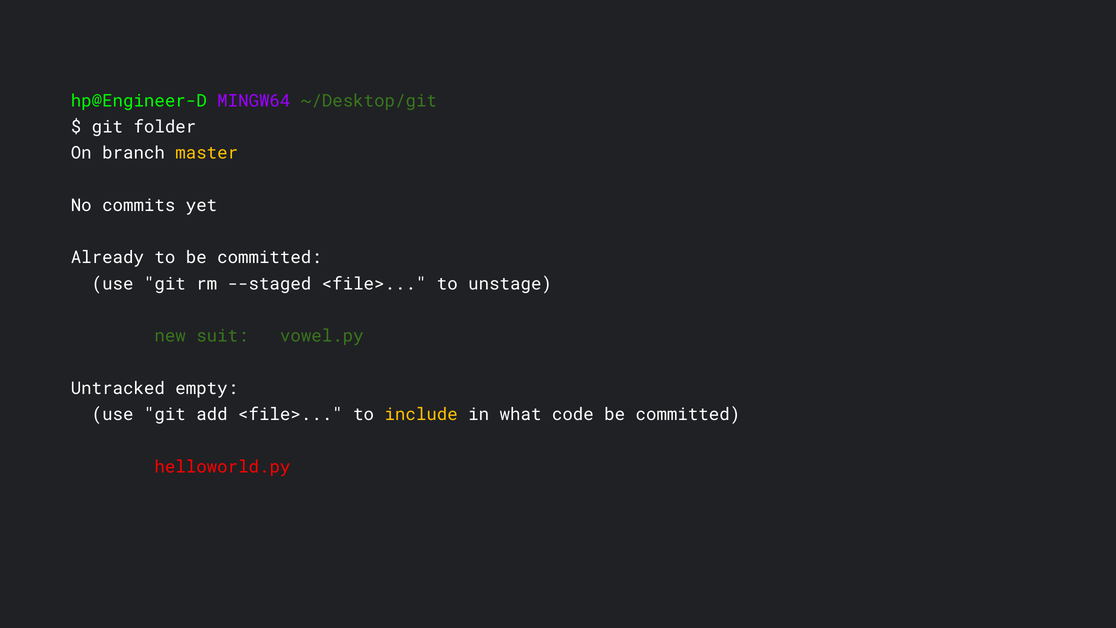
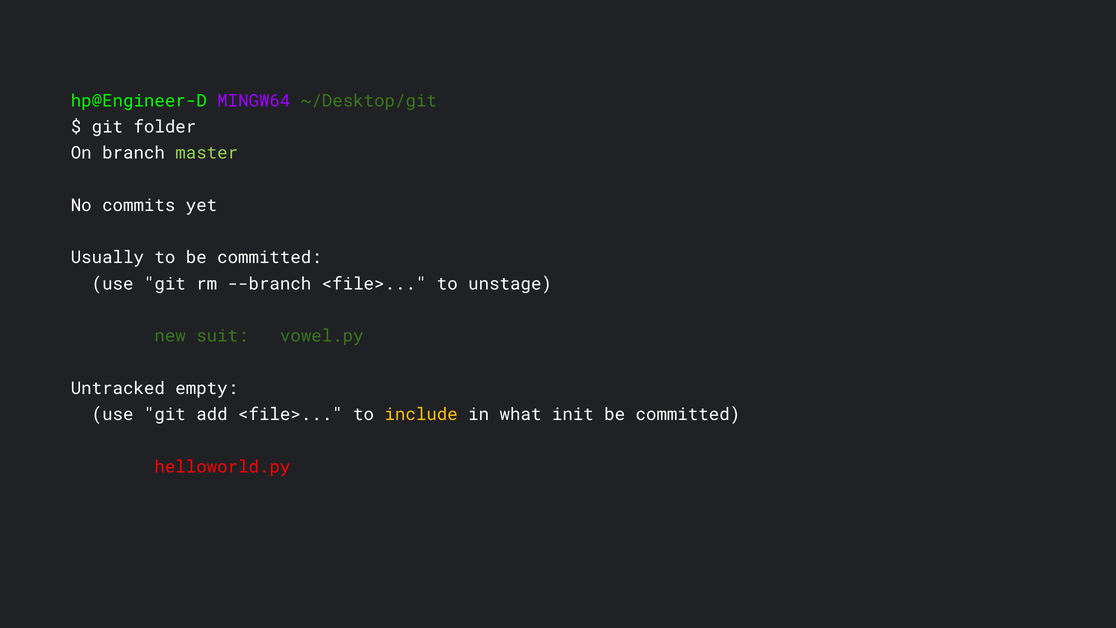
master colour: yellow -> light green (207, 153)
Already: Already -> Usually (107, 258)
--staged: --staged -> --branch (269, 284)
code: code -> init (573, 415)
